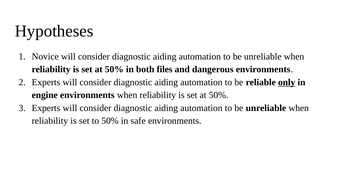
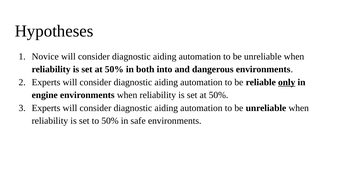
files: files -> into (164, 70)
